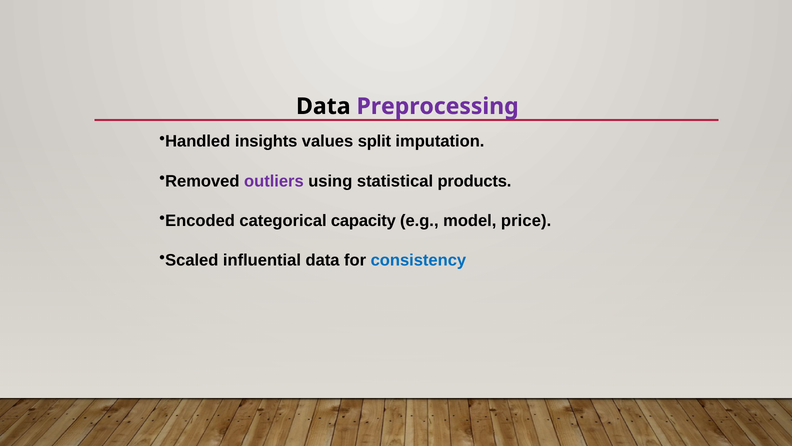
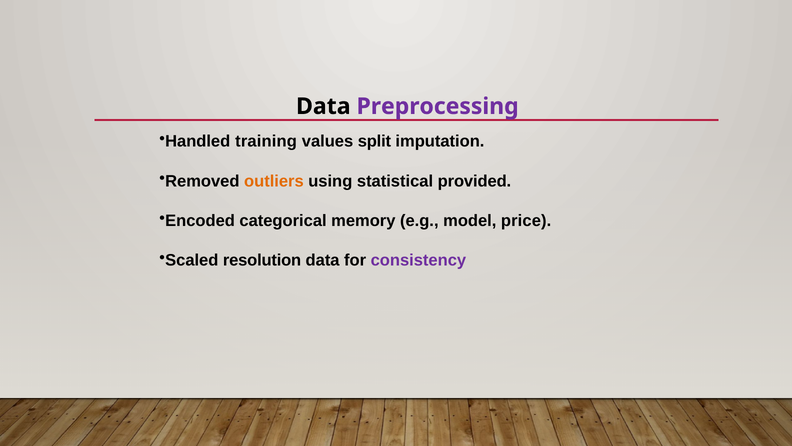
insights: insights -> training (266, 141)
outliers colour: purple -> orange (274, 181)
products: products -> provided (474, 181)
capacity: capacity -> memory (363, 221)
influential: influential -> resolution (262, 260)
consistency colour: blue -> purple (418, 260)
